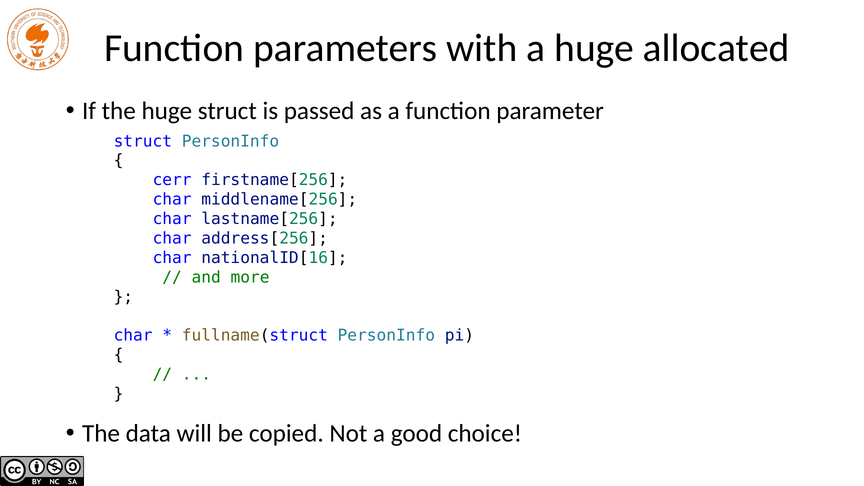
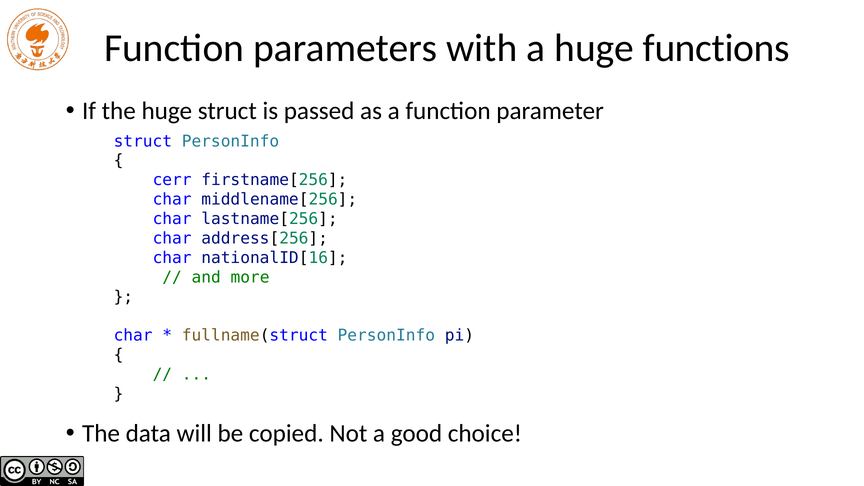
allocated: allocated -> functions (716, 48)
